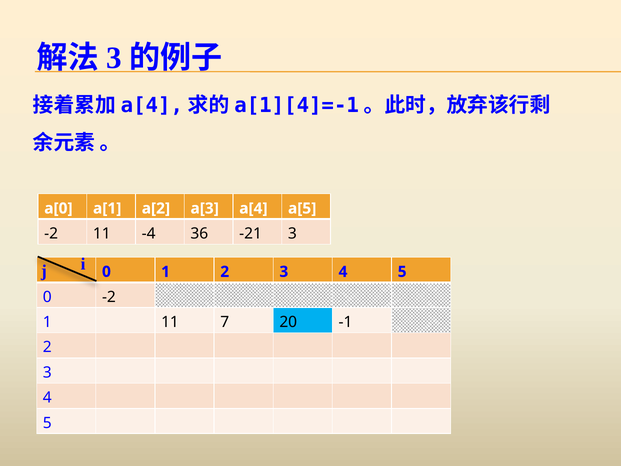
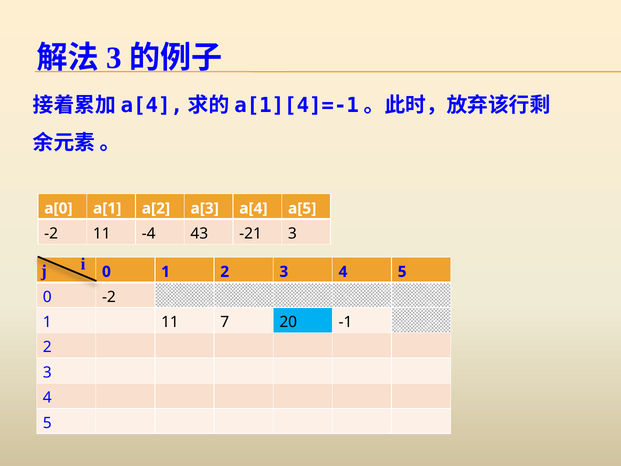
36: 36 -> 43 (199, 233)
